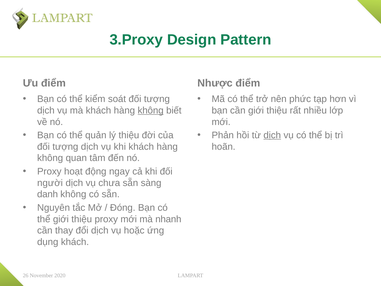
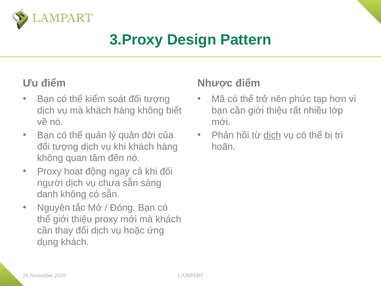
không underline: present -> none (151, 110)
lý thiệu: thiệu -> quản (129, 135)
mới mà nhanh: nhanh -> khách (168, 219)
